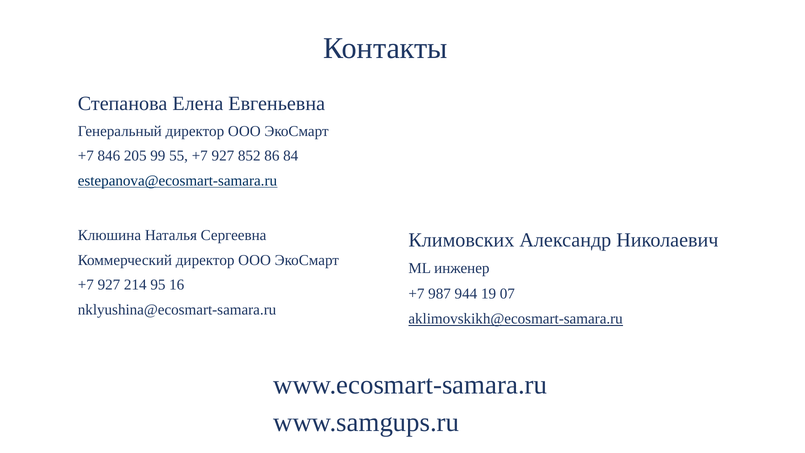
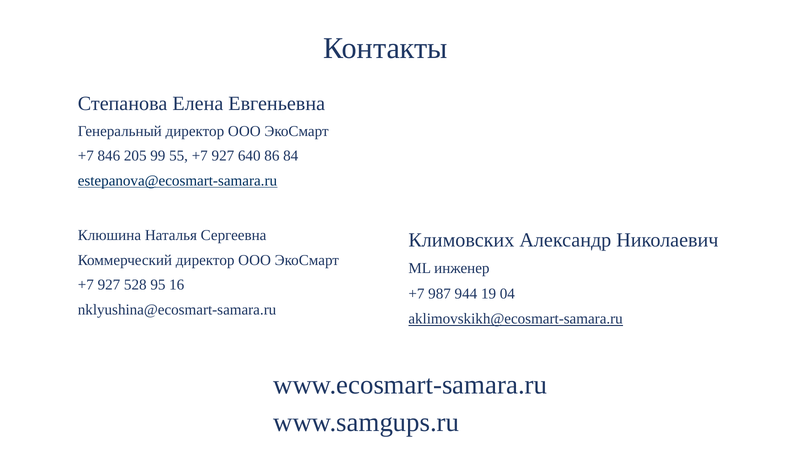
852: 852 -> 640 (249, 156)
214: 214 -> 528 (135, 285)
07: 07 -> 04 (507, 293)
